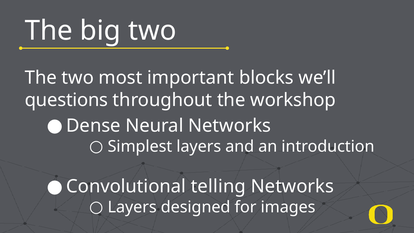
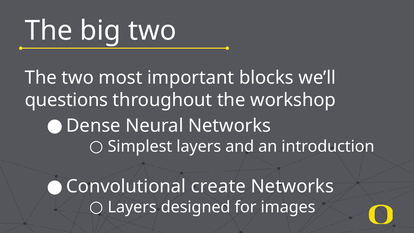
telling: telling -> create (218, 186)
